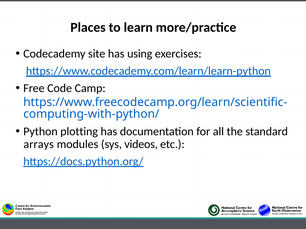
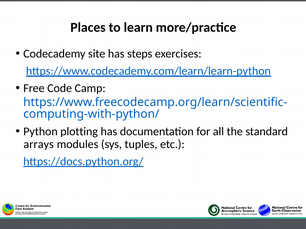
using: using -> steps (140, 54)
videos: videos -> tuples (141, 144)
